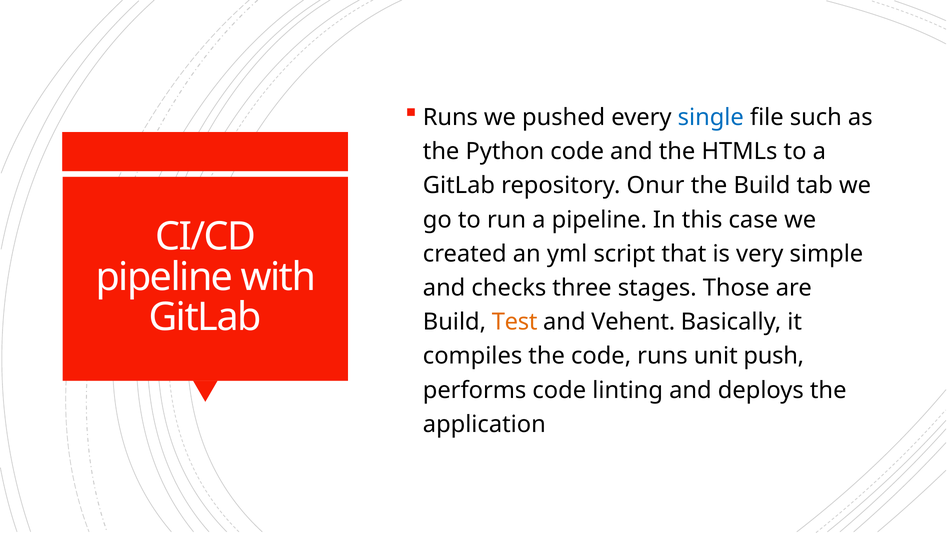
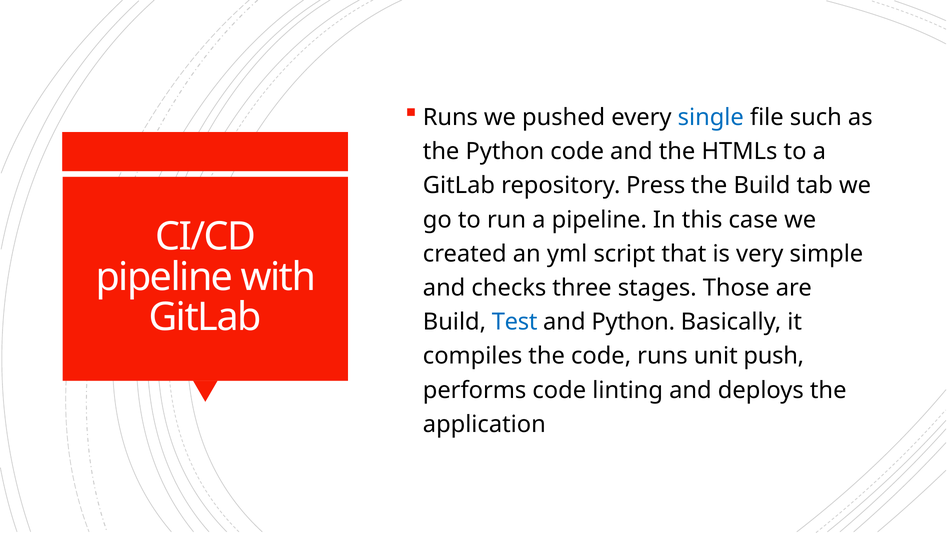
Onur: Onur -> Press (656, 186)
Test colour: orange -> blue (515, 322)
and Vehent: Vehent -> Python (633, 322)
